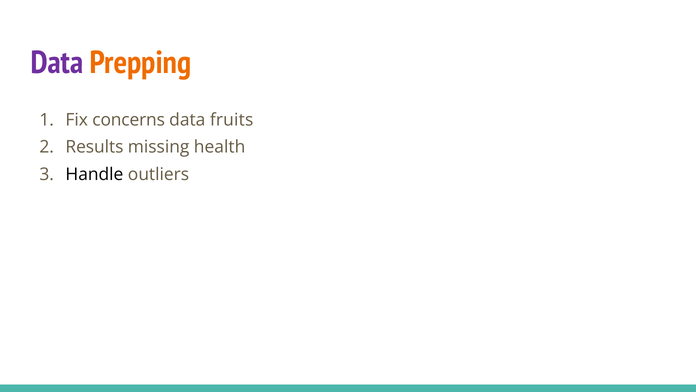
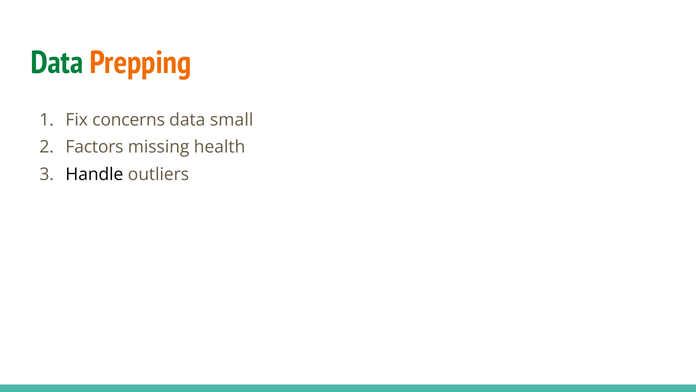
Data colour: purple -> green (57, 63)
fruits: fruits -> small (232, 120)
Results: Results -> Factors (95, 147)
